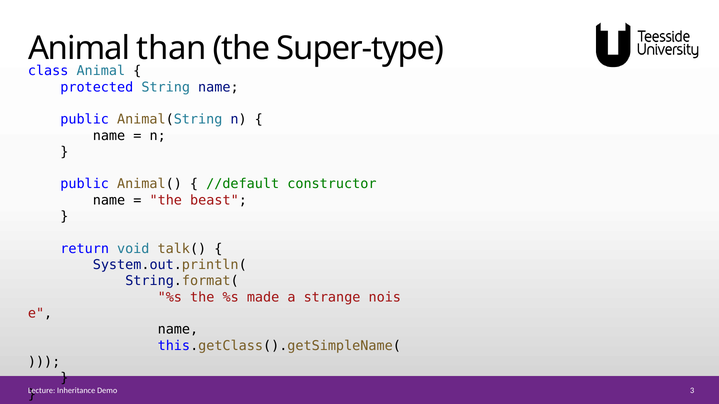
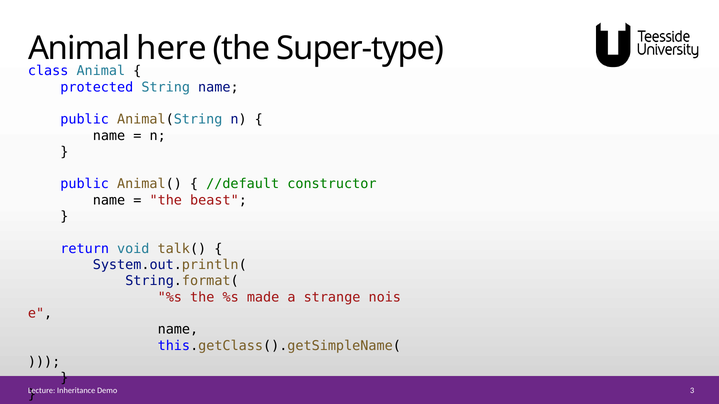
than: than -> here (172, 48)
